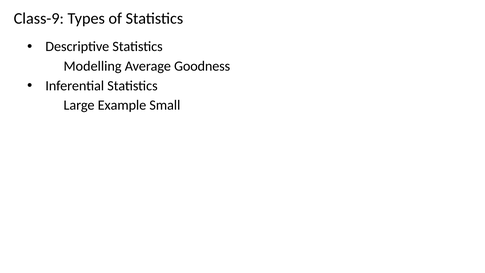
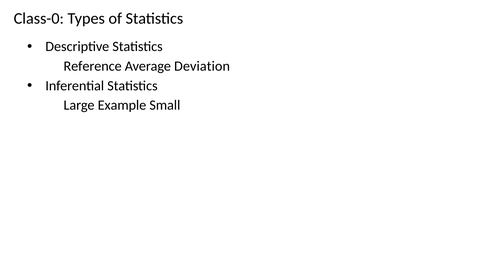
Class-9: Class-9 -> Class-0 (39, 18)
Modelling: Modelling -> Reference (93, 66)
Goodness: Goodness -> Deviation (202, 66)
